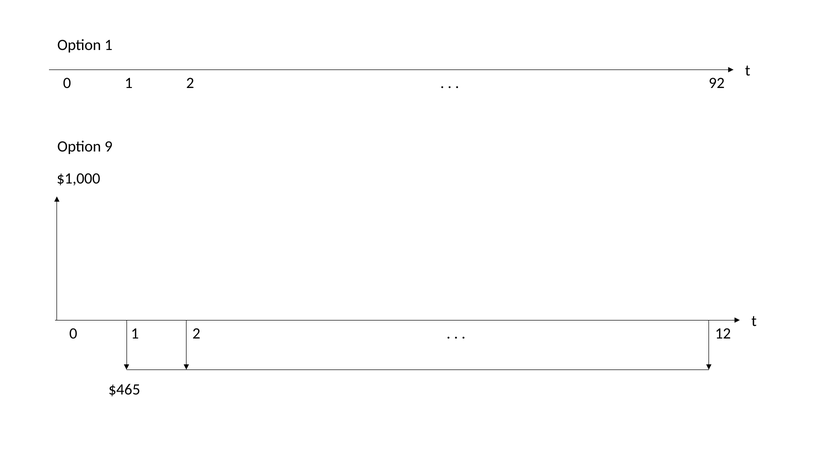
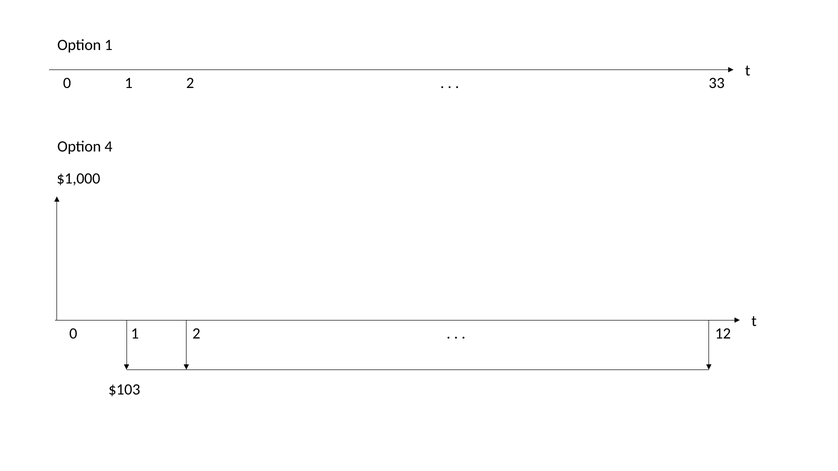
92: 92 -> 33 (717, 83)
9: 9 -> 4 (109, 147)
$465: $465 -> $103 (124, 390)
